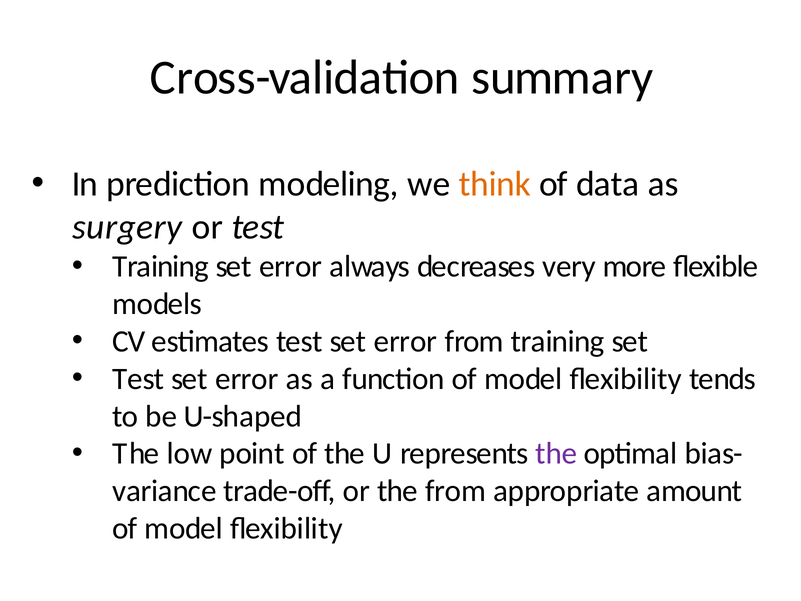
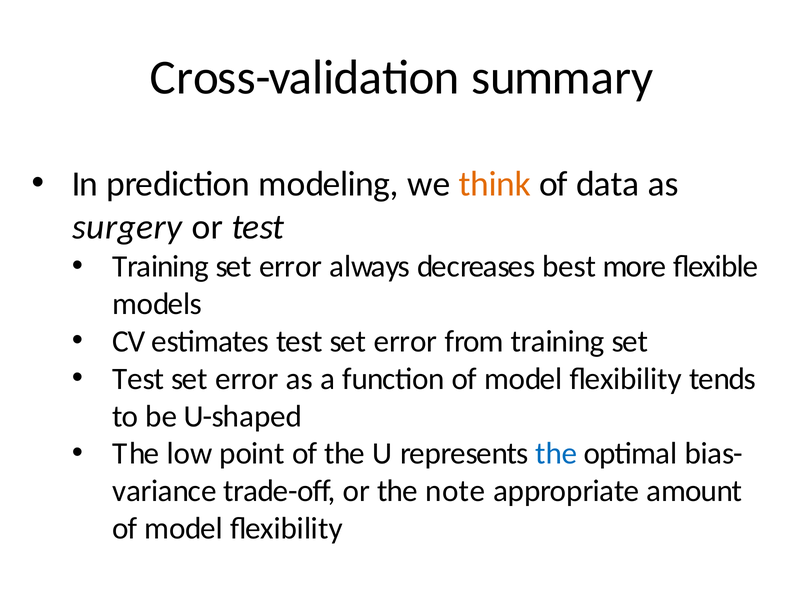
very: very -> best (569, 266)
the colour: purple -> blue (556, 453)
the from: from -> note (455, 491)
